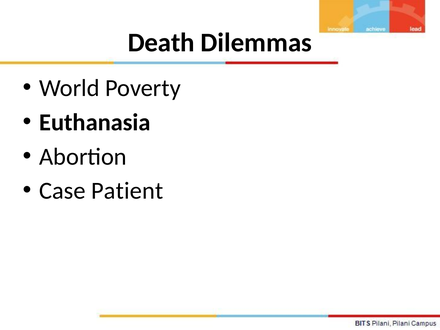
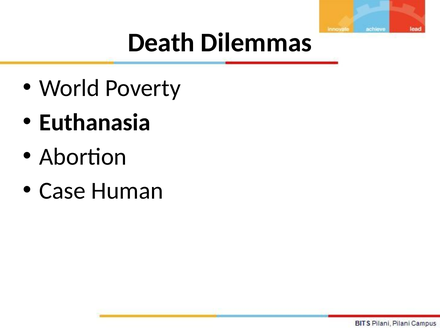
Patient: Patient -> Human (127, 191)
